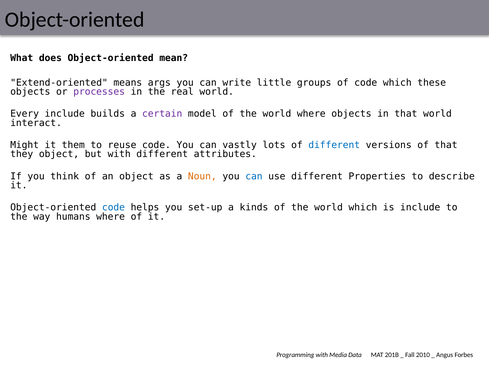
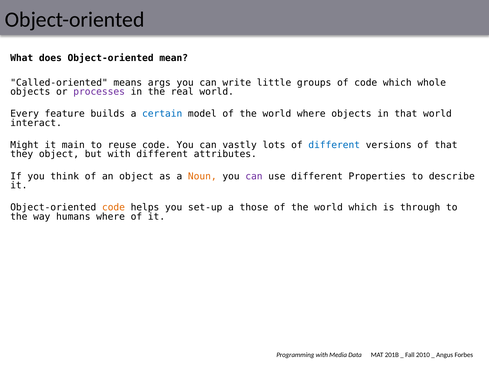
Extend-oriented: Extend-oriented -> Called-oriented (59, 83)
these: these -> whole (432, 83)
Every include: include -> feature (65, 114)
certain colour: purple -> blue (162, 114)
them: them -> main (73, 145)
can colour: blue -> purple (254, 176)
code colour: blue -> orange (113, 207)
kinds: kinds -> those (254, 207)
is include: include -> through (420, 207)
